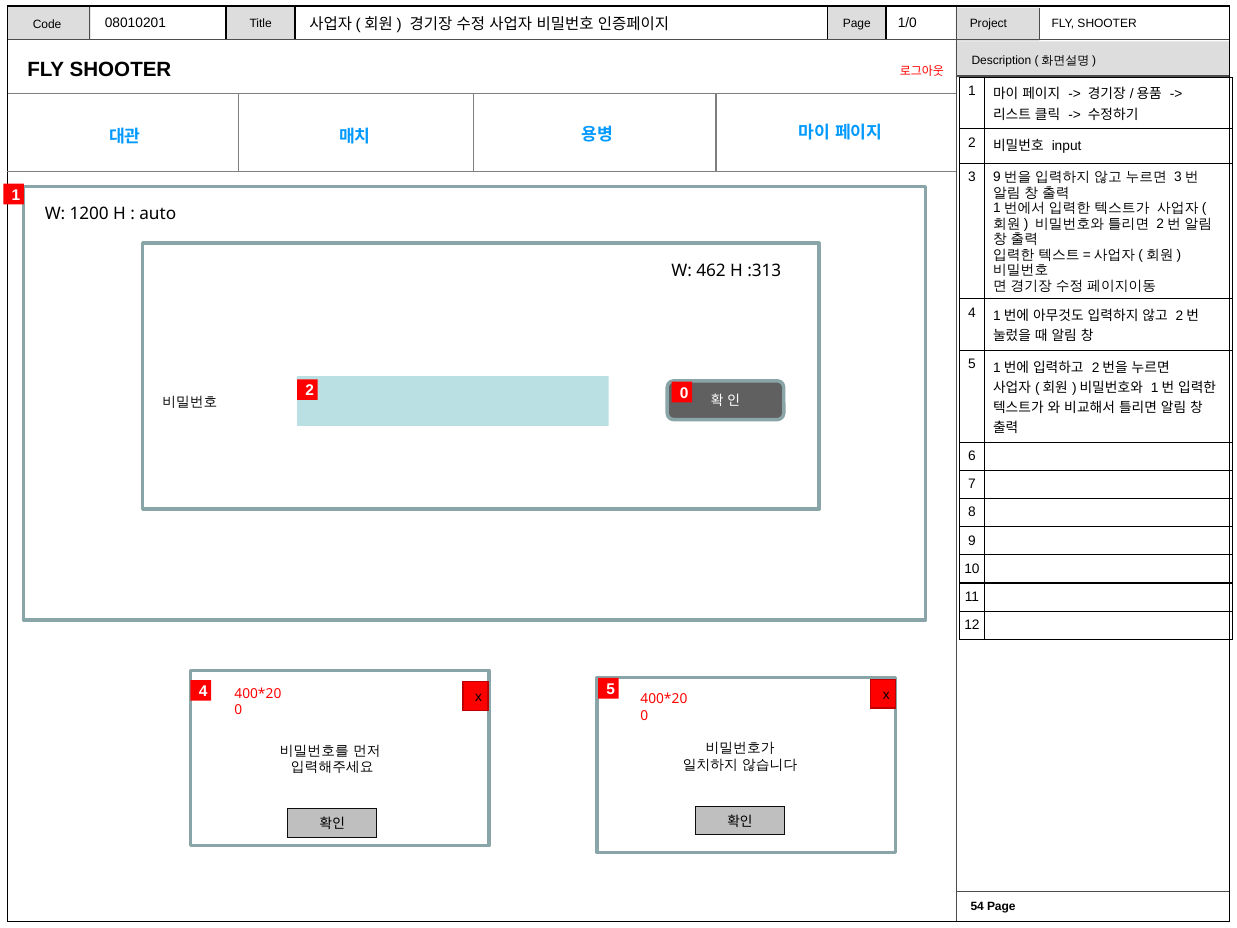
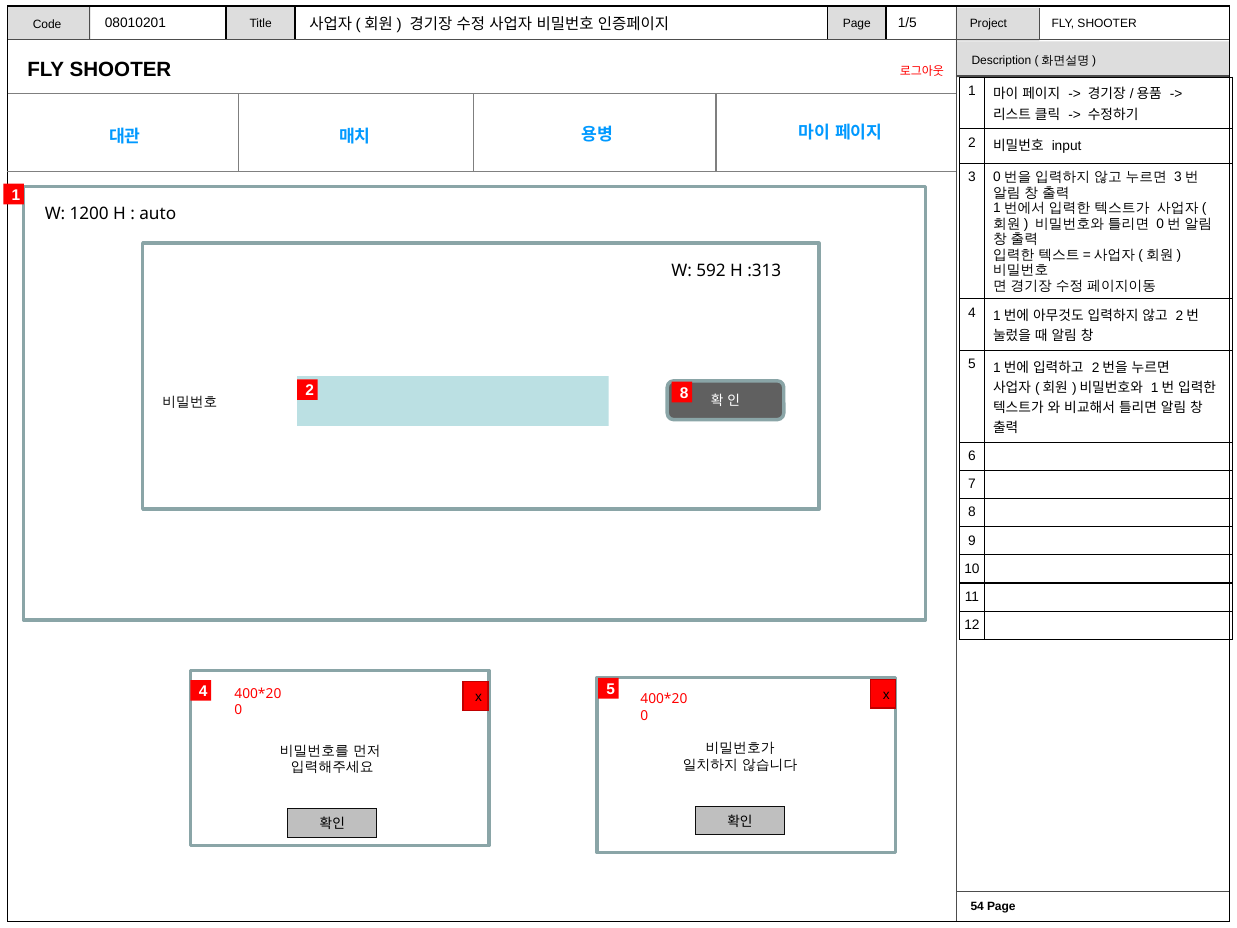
1/0: 1/0 -> 1/5 (907, 23)
3 9: 9 -> 0 (997, 177)
2: 2 -> 0 (1160, 224)
462: 462 -> 592 (711, 271)
2 0: 0 -> 8 (684, 393)
